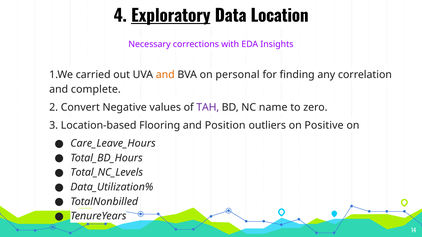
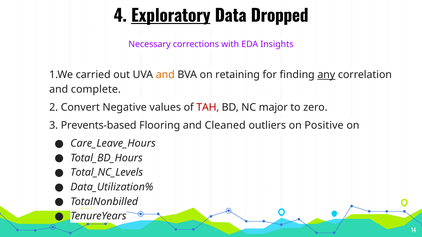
Location: Location -> Dropped (280, 16)
personal: personal -> retaining (238, 75)
any underline: none -> present (326, 75)
TAH colour: purple -> red (208, 108)
name: name -> major (273, 108)
Location-based: Location-based -> Prevents-based (99, 126)
Position: Position -> Cleaned (225, 126)
